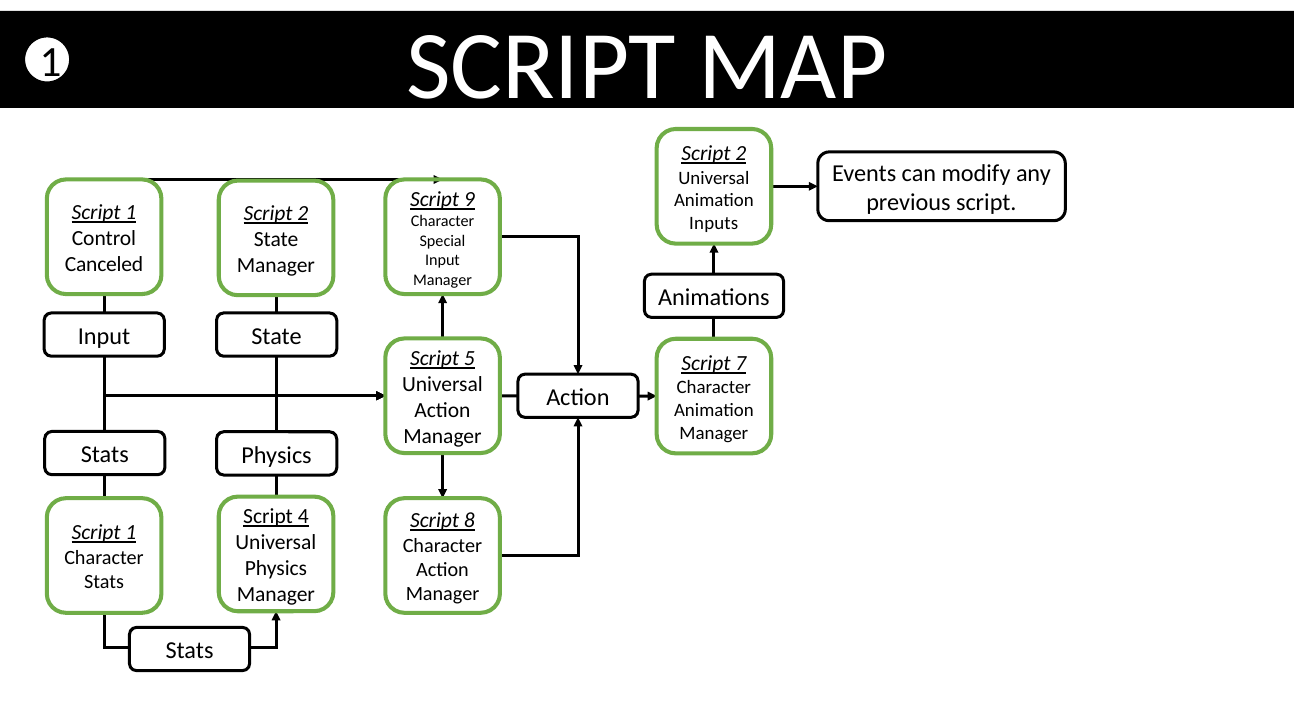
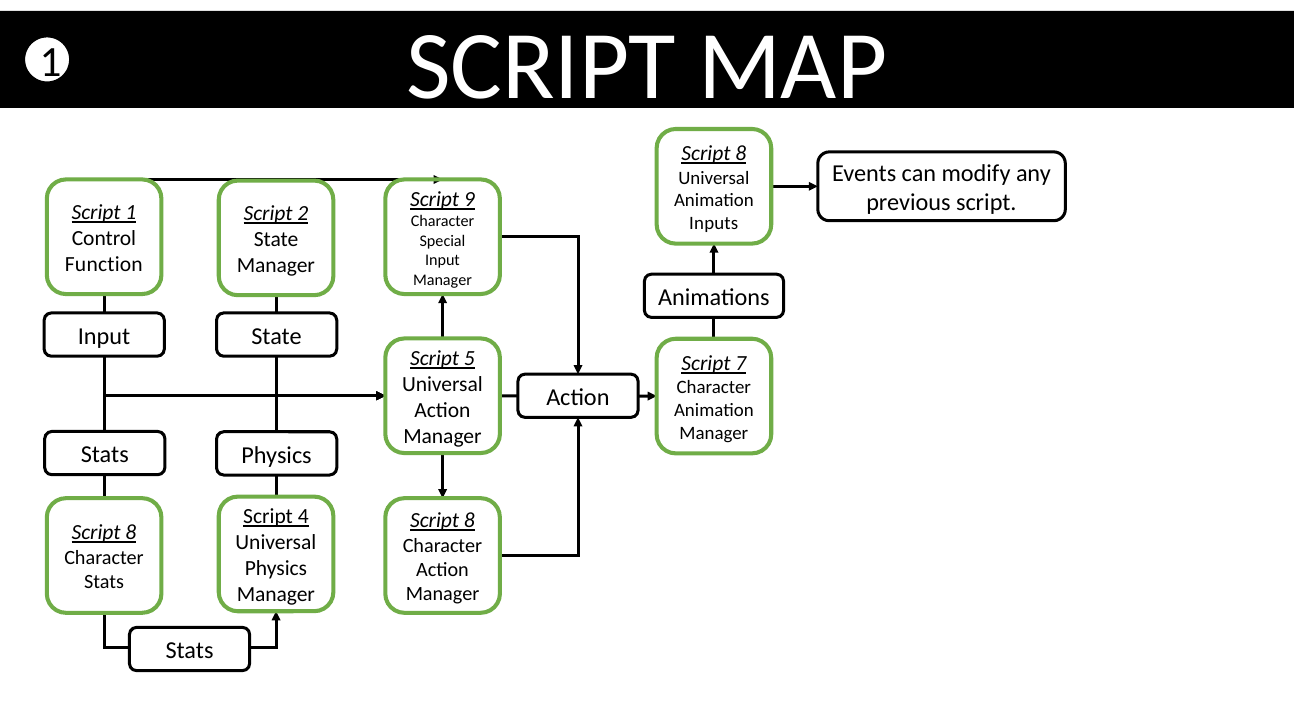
2: 2 -> 8 (741, 154)
Canceled: Canceled -> Function (104, 264)
1: 1 -> 8 (131, 533)
